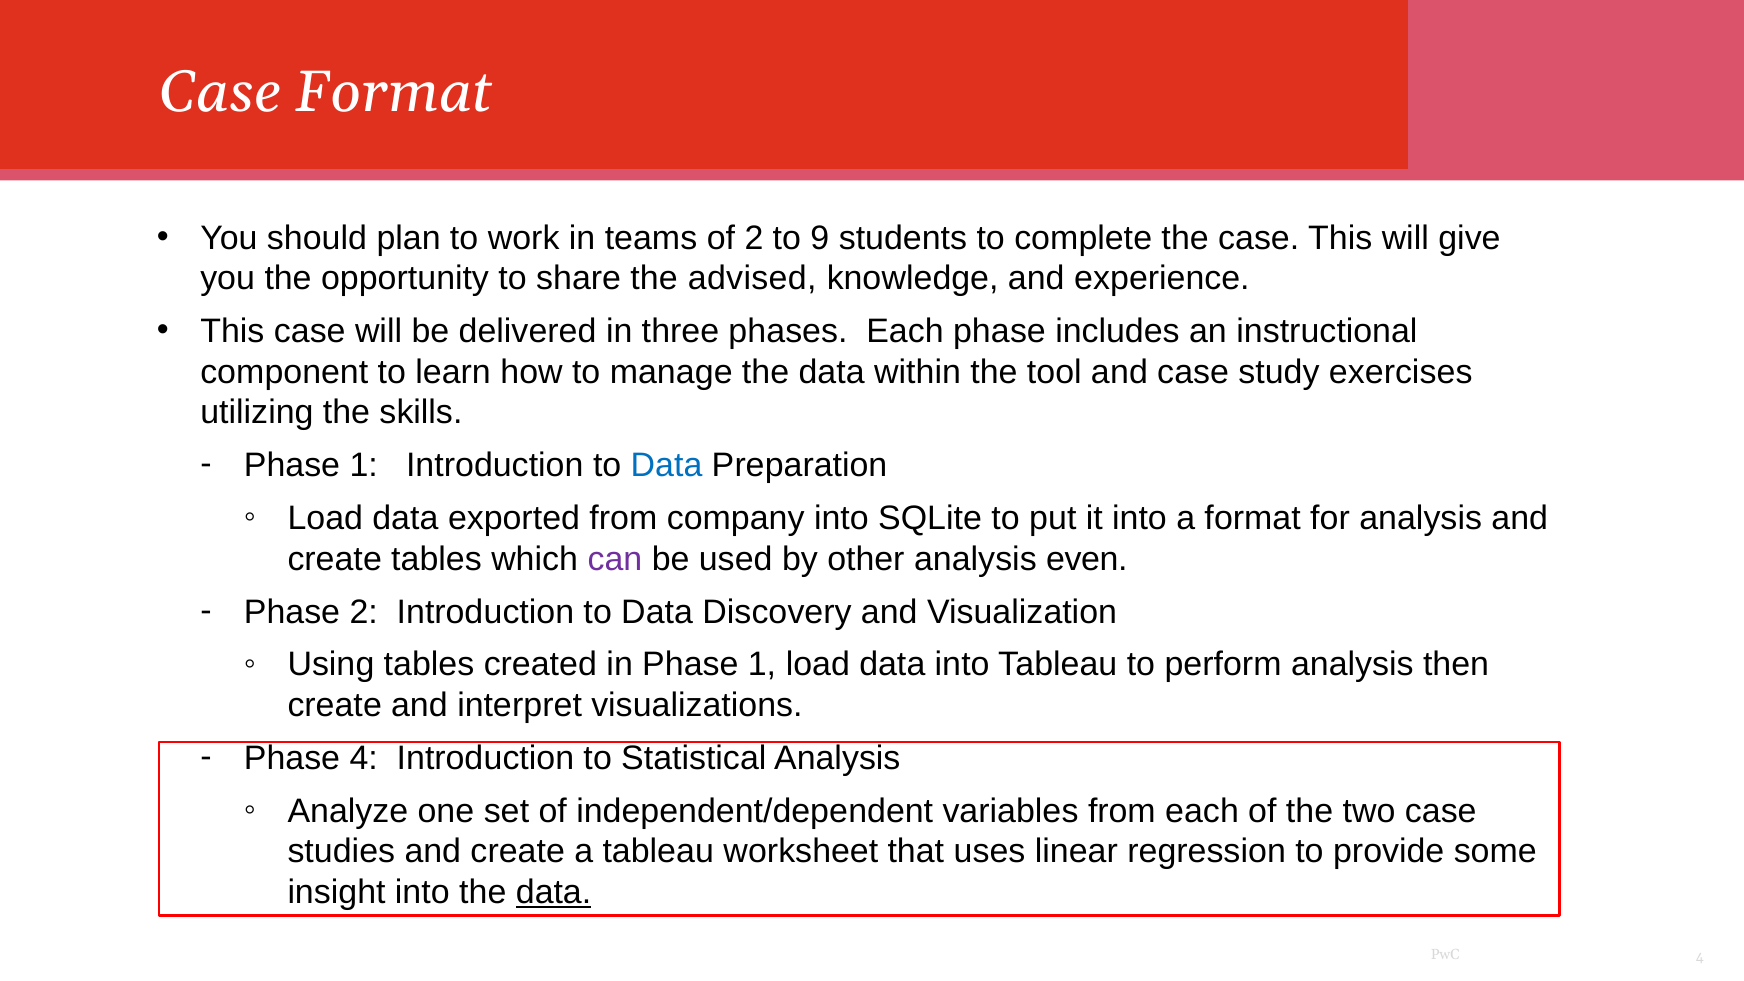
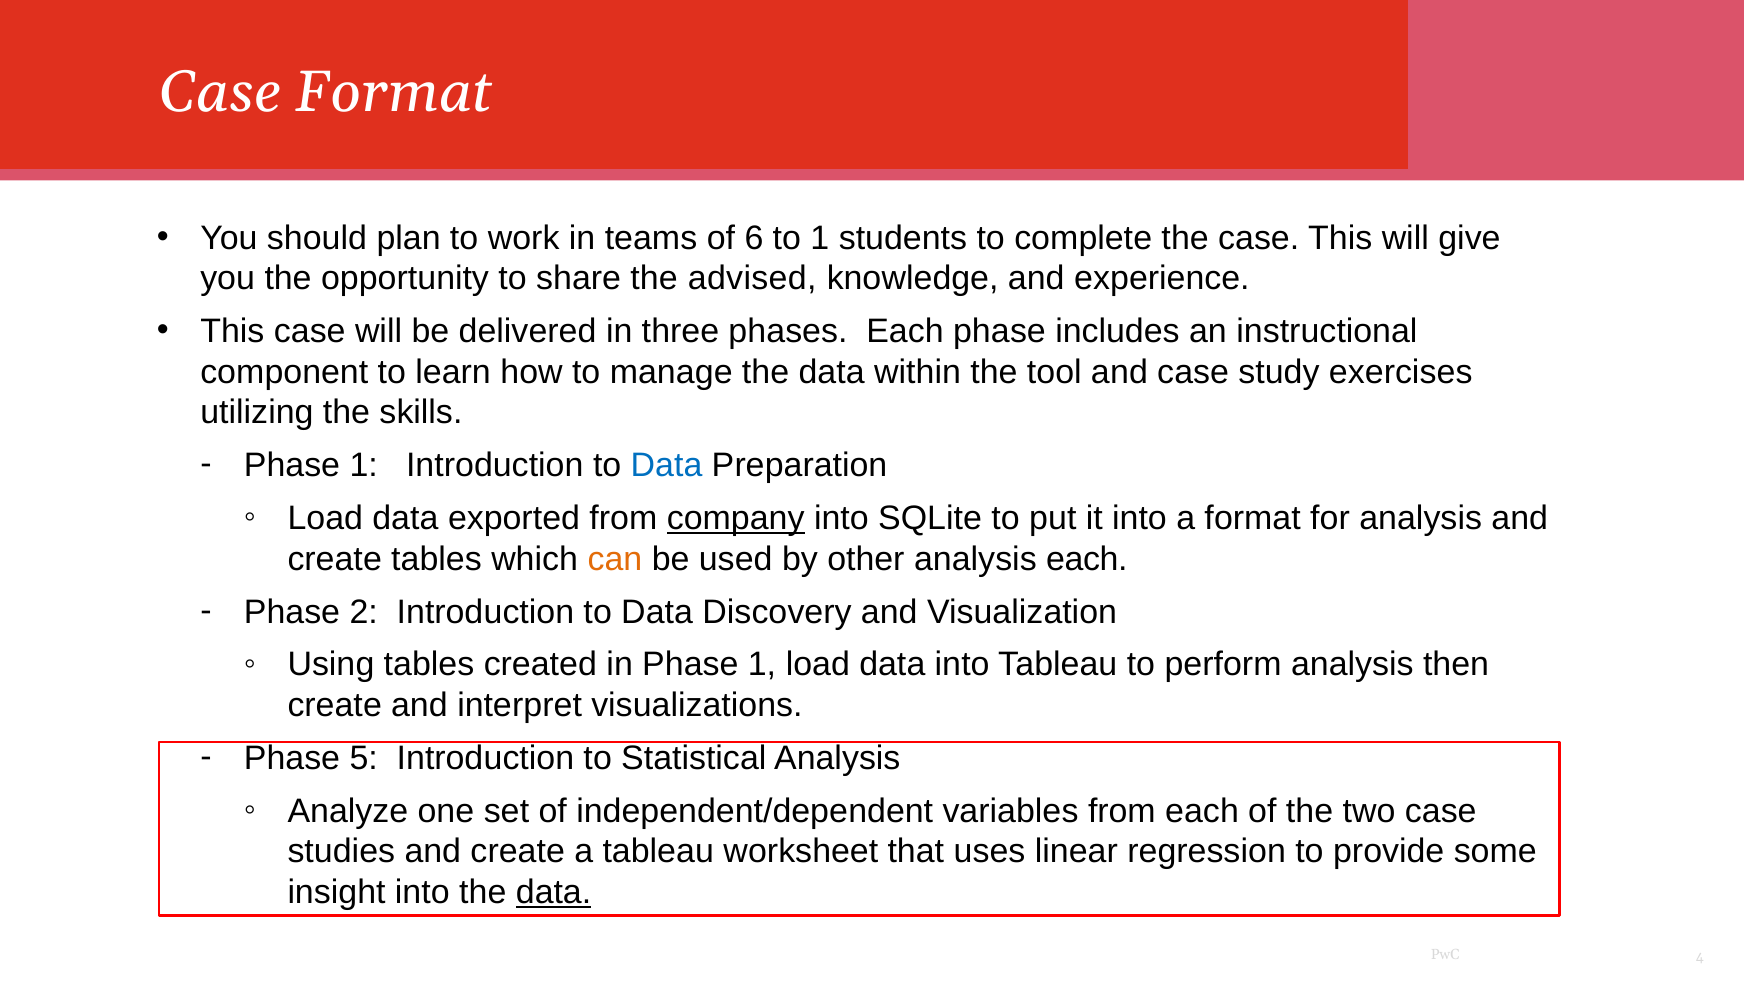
of 2: 2 -> 6 (754, 238)
to 9: 9 -> 1 (820, 238)
company underline: none -> present (736, 518)
can colour: purple -> orange (615, 559)
analysis even: even -> each (1087, 559)
Phase 4: 4 -> 5 (364, 758)
